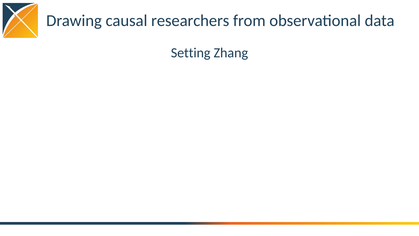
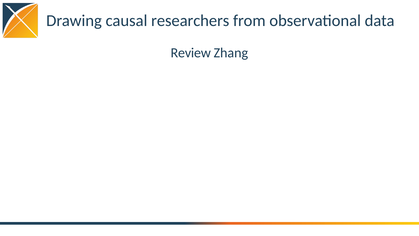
Setting: Setting -> Review (191, 53)
